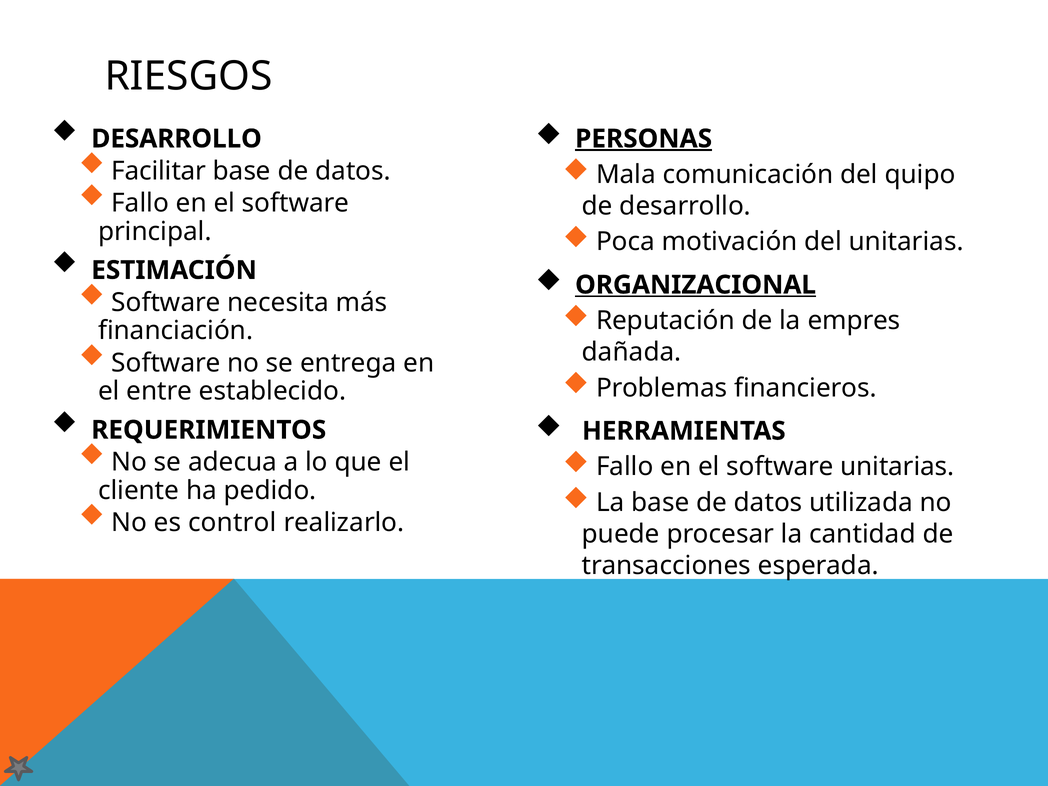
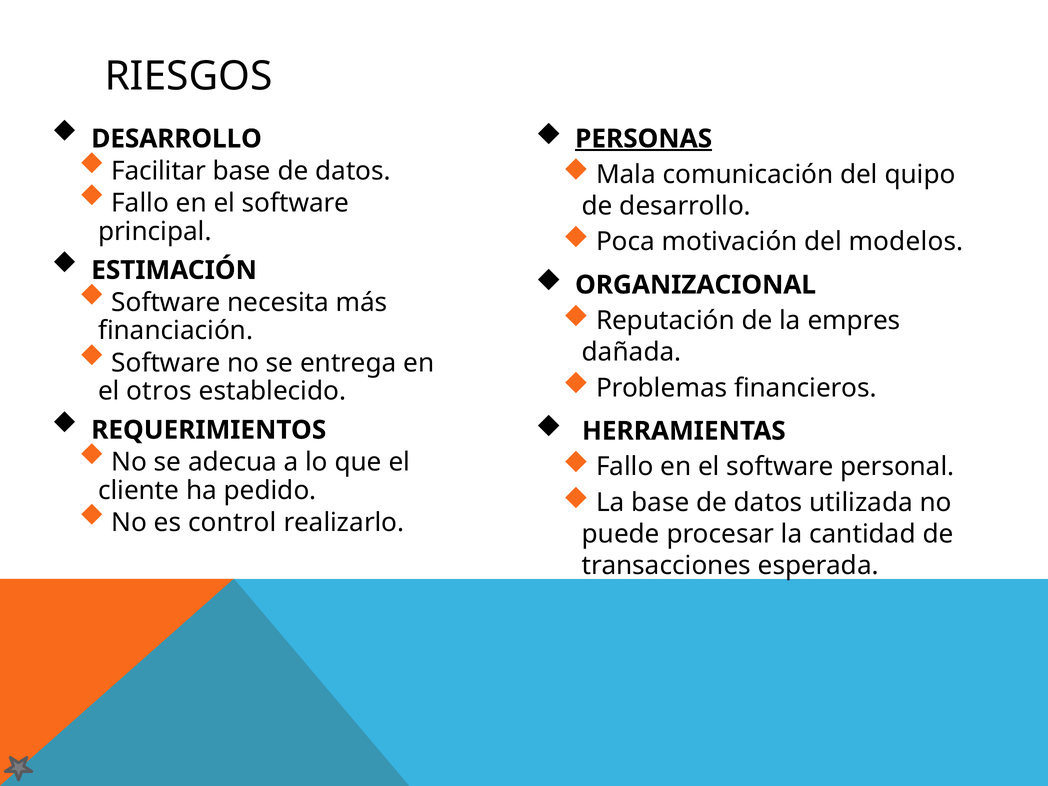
del unitarias: unitarias -> modelos (906, 242)
ORGANIZACIONAL underline: present -> none (696, 285)
entre: entre -> otros (159, 391)
software unitarias: unitarias -> personal (897, 467)
